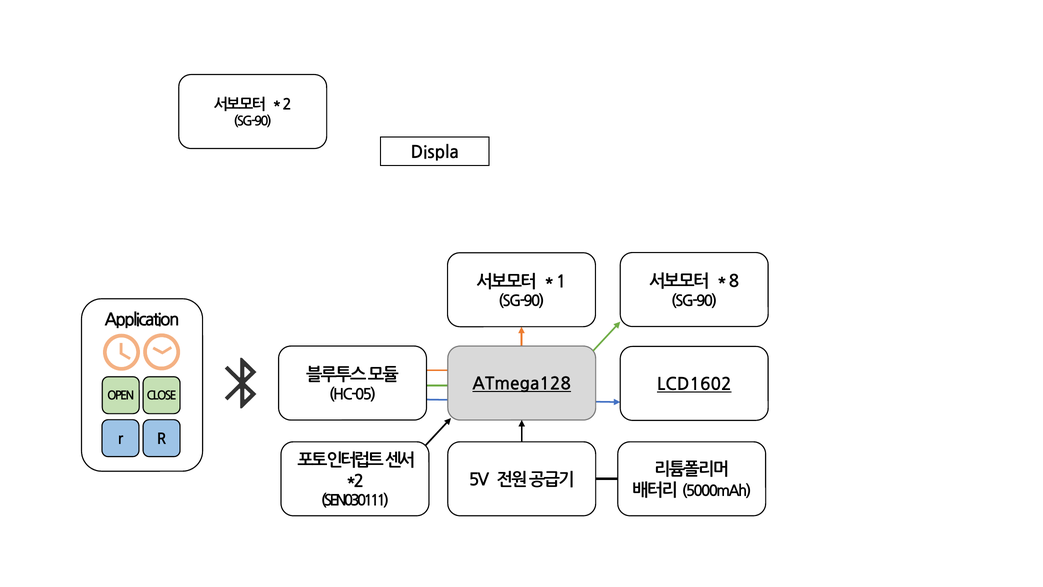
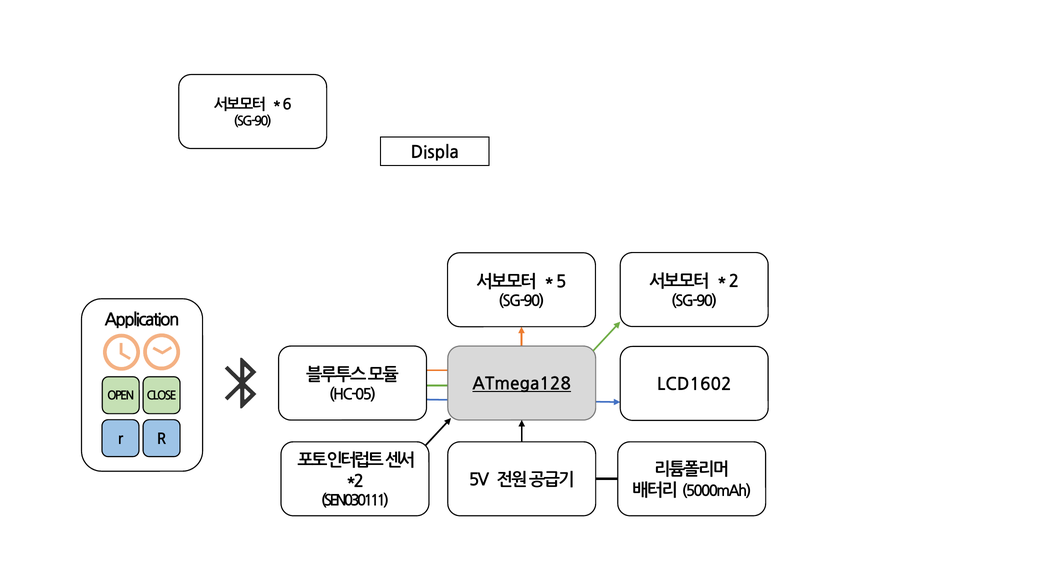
2: 2 -> 6 (287, 105)
8: 8 -> 2 (734, 281)
1: 1 -> 5 (561, 282)
LCD1602 underline: present -> none (694, 384)
